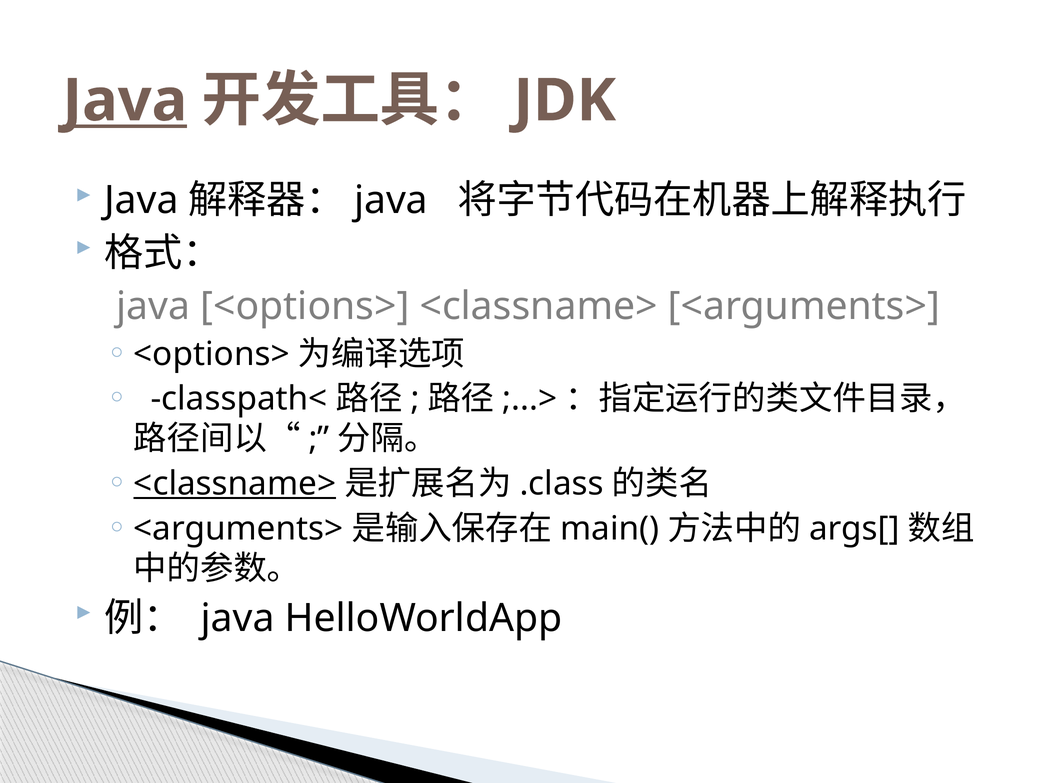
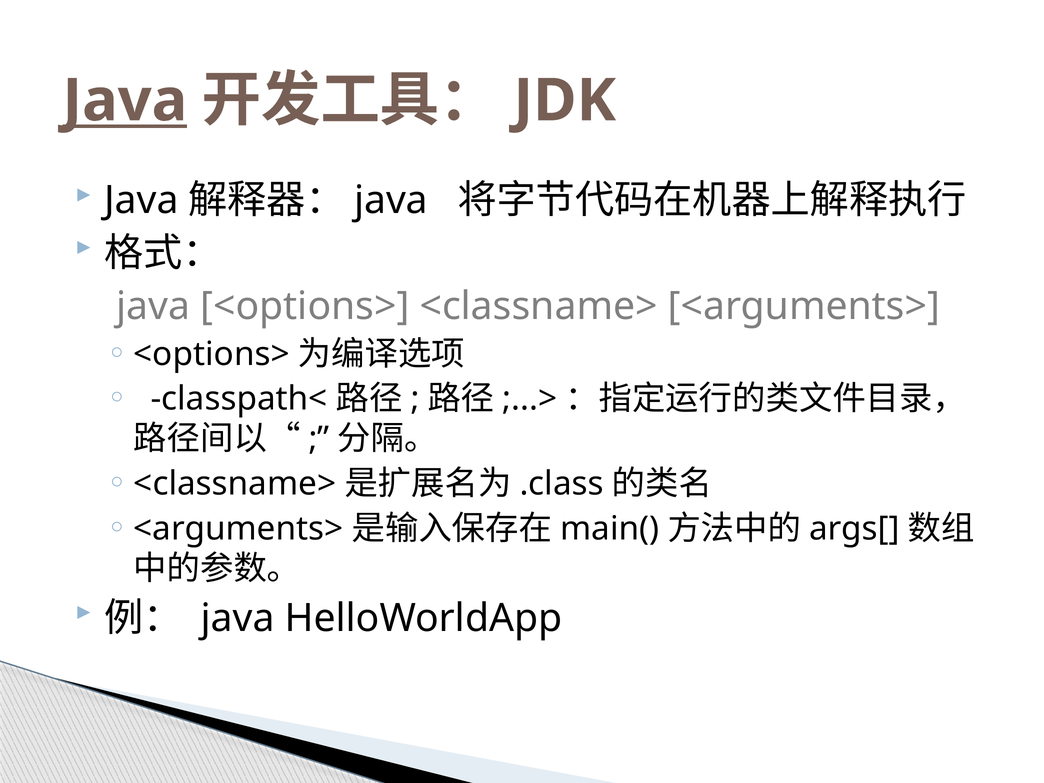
<classname> underline: present -> none (235, 484)
